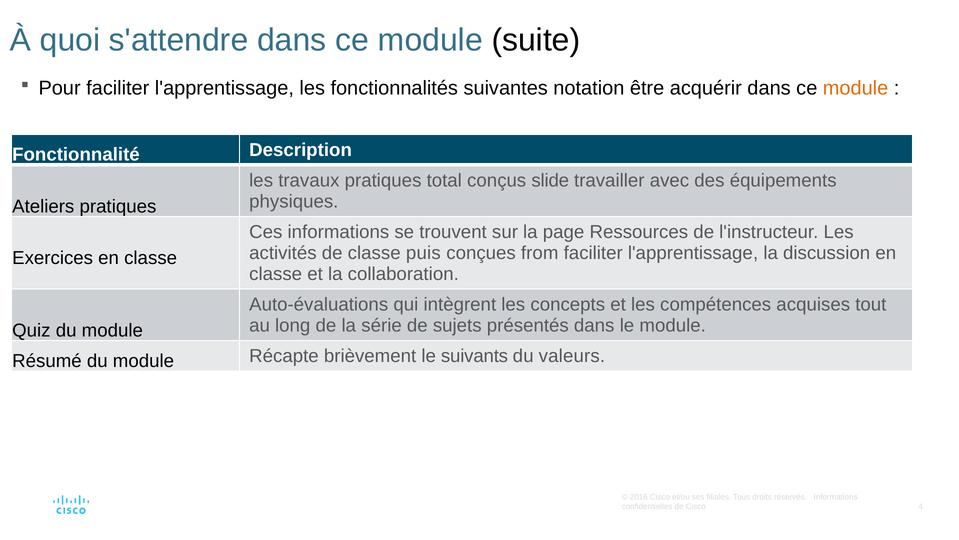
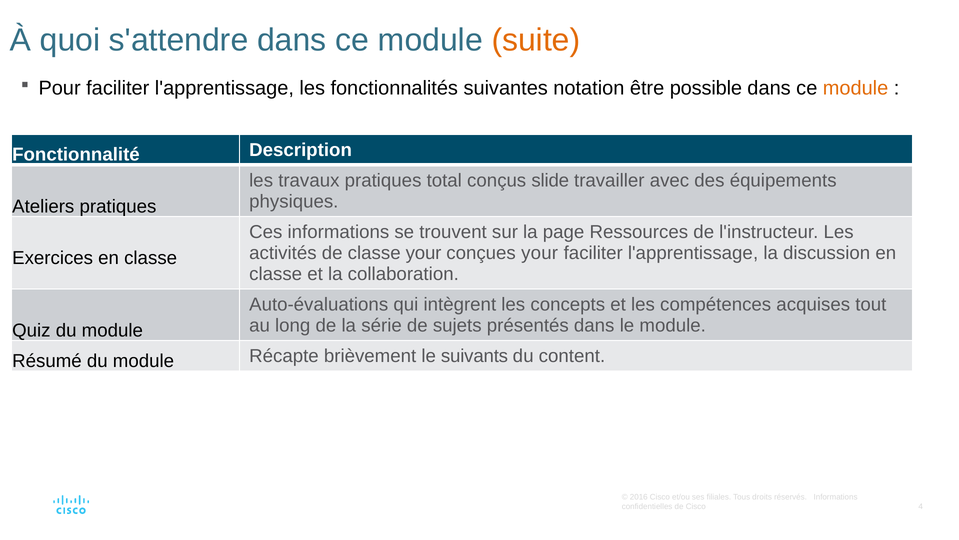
suite colour: black -> orange (536, 40)
acquérir: acquérir -> possible (706, 88)
classe puis: puis -> your (424, 253)
conçues from: from -> your (540, 253)
valeurs: valeurs -> content (572, 356)
